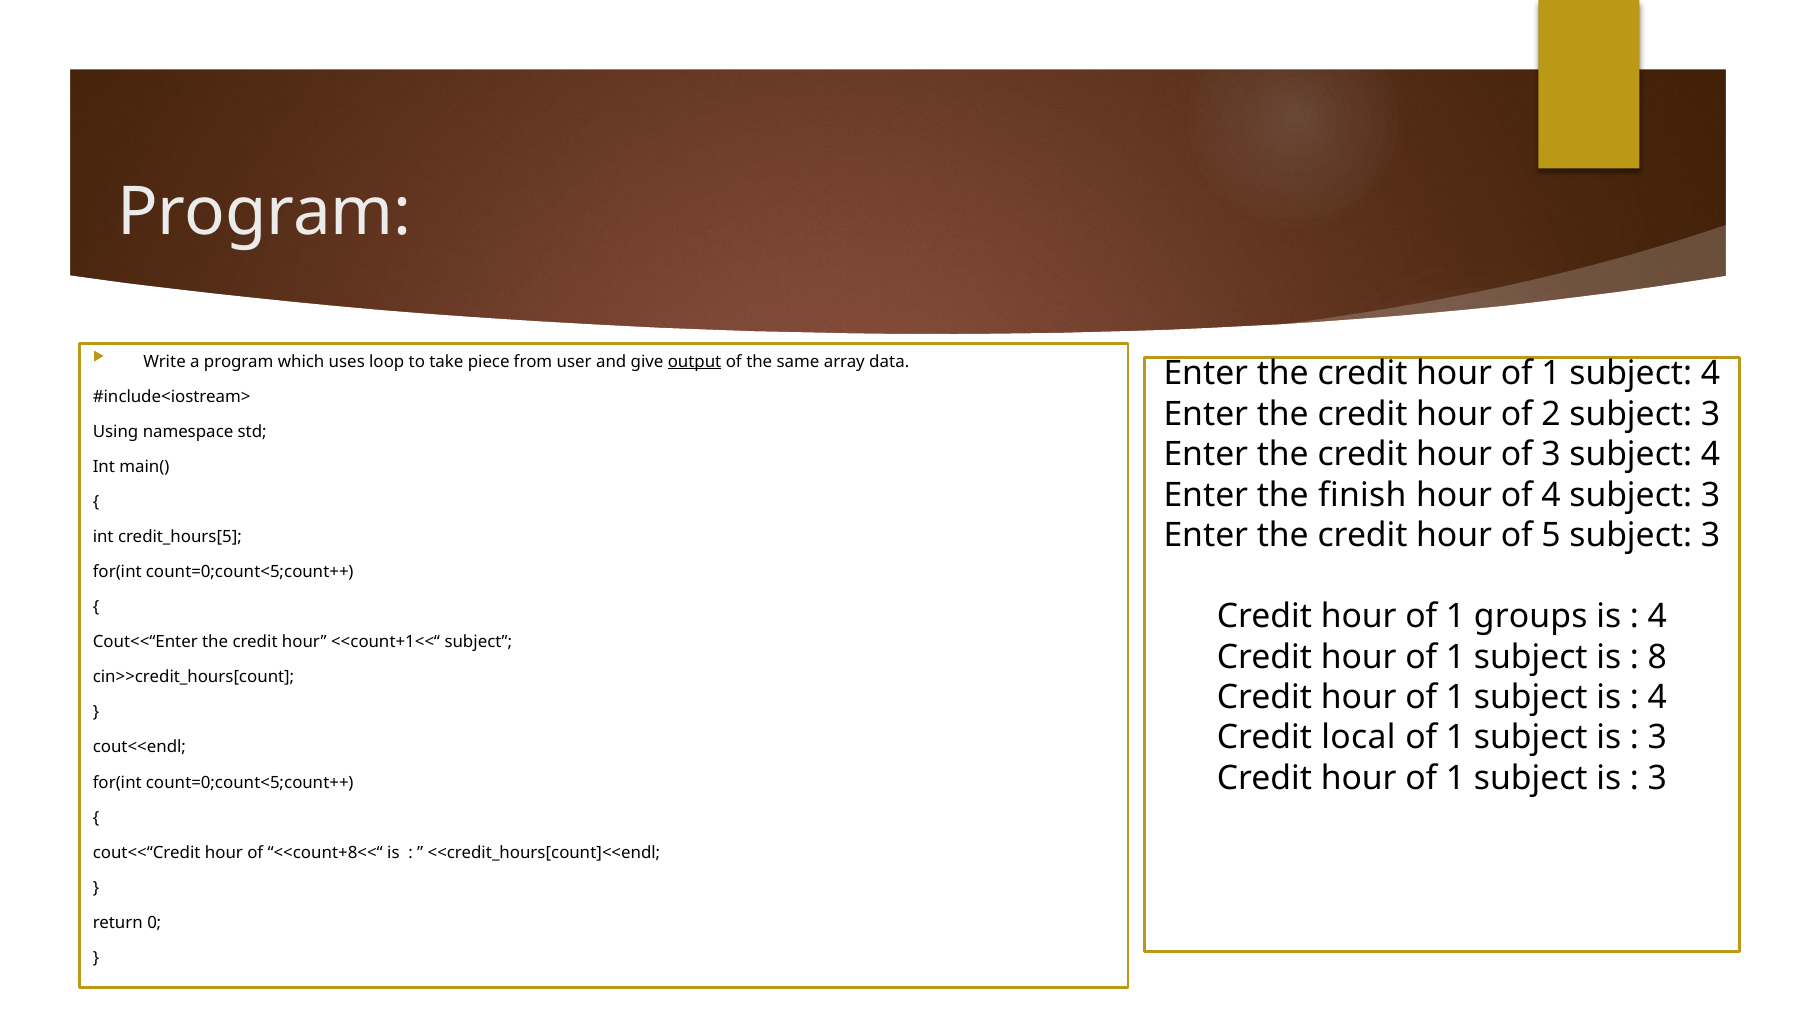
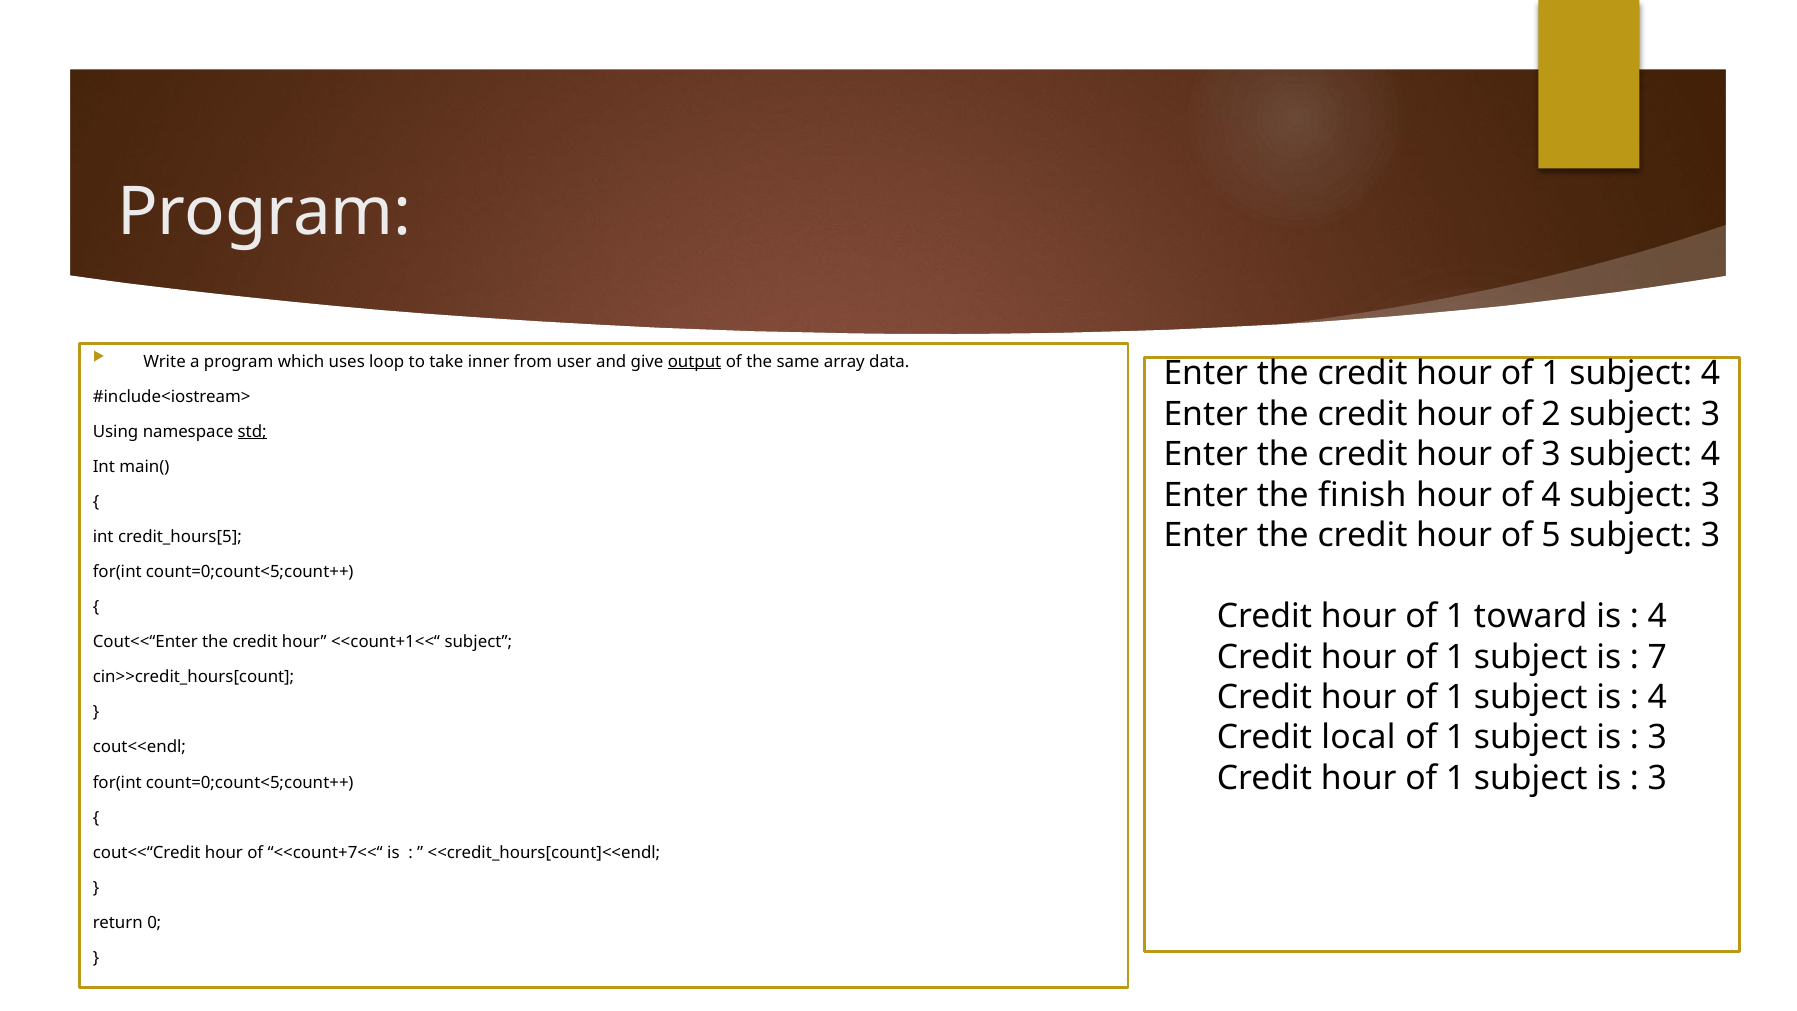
piece: piece -> inner (489, 361)
std underline: none -> present (252, 432)
groups: groups -> toward (1531, 616)
8: 8 -> 7 (1657, 657)
<<count+8<<“: <<count+8<<“ -> <<count+7<<“ (325, 852)
